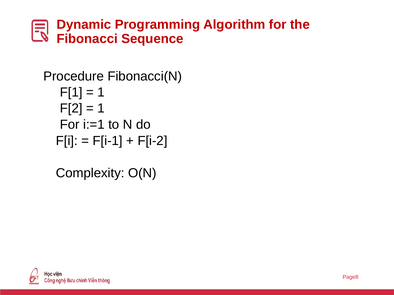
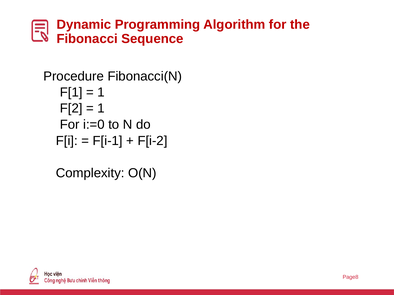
i:=1: i:=1 -> i:=0 (94, 125)
